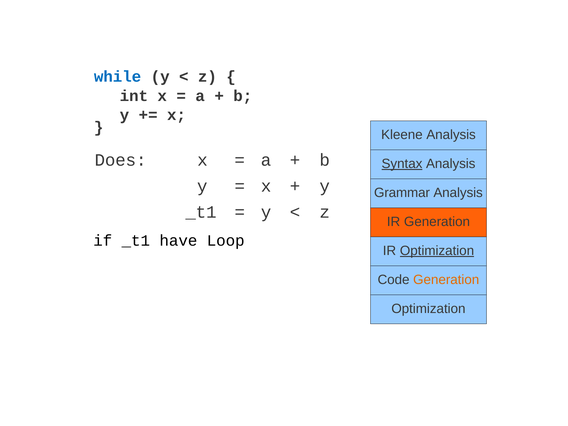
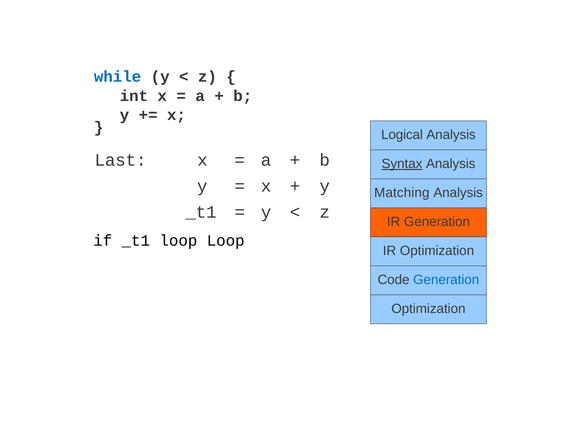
Kleene: Kleene -> Logical (402, 135)
Does: Does -> Last (121, 160)
Grammar: Grammar -> Matching (402, 193)
_t1 have: have -> loop (178, 241)
Optimization underline: present -> none (437, 251)
Generation colour: orange -> blue (446, 280)
